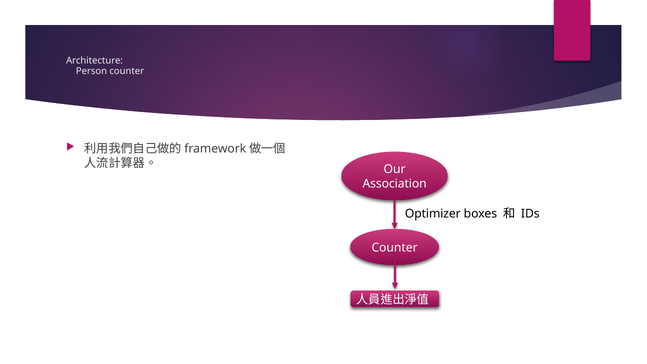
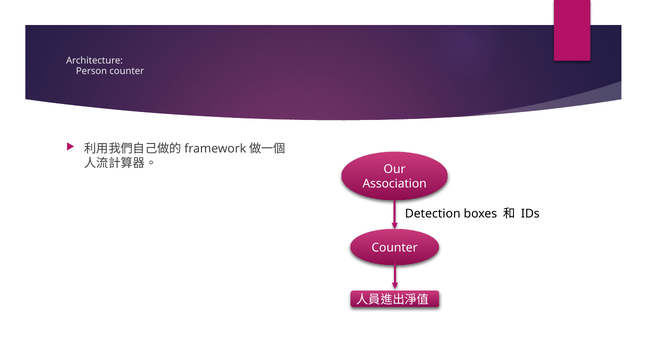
Optimizer: Optimizer -> Detection (433, 214)
